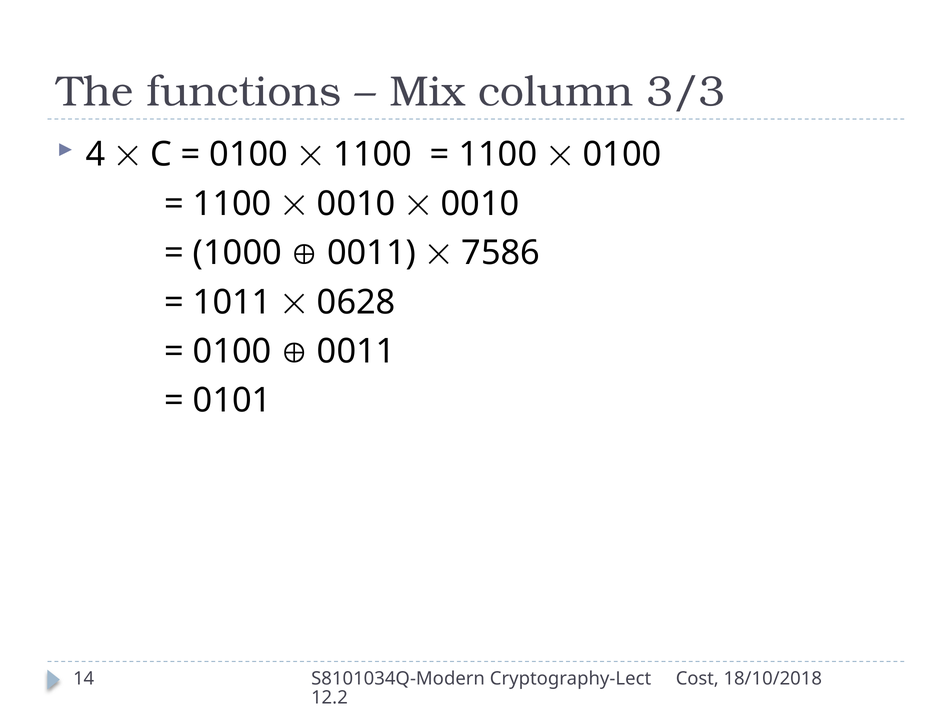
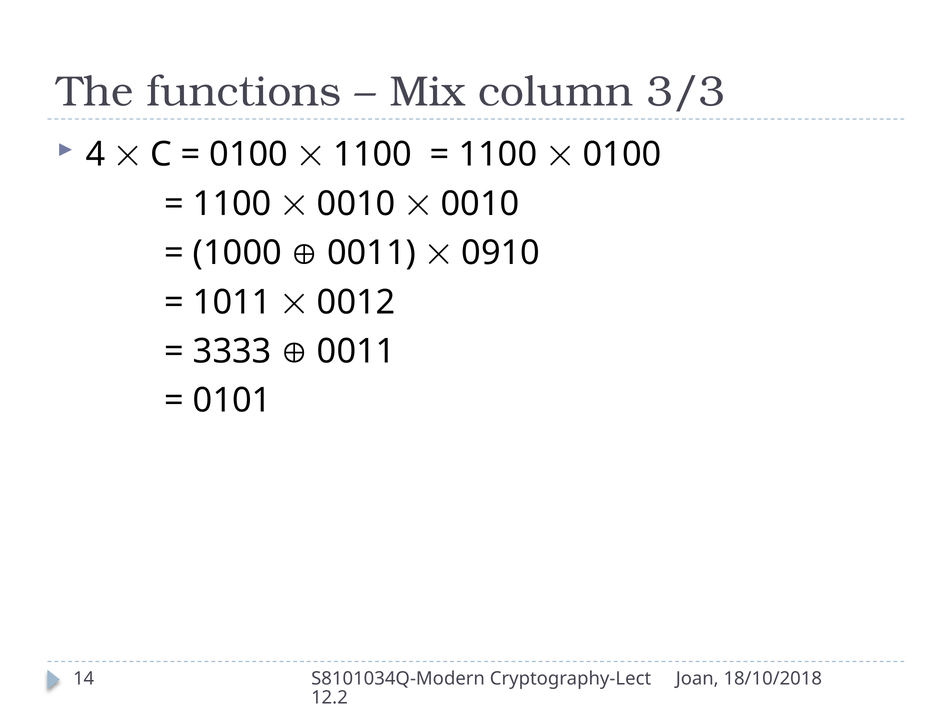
7586: 7586 -> 0910 (501, 253)
0628: 0628 -> 0012 (356, 302)
0100: 0100 -> 3333 (232, 351)
Cost: Cost -> Joan (697, 679)
